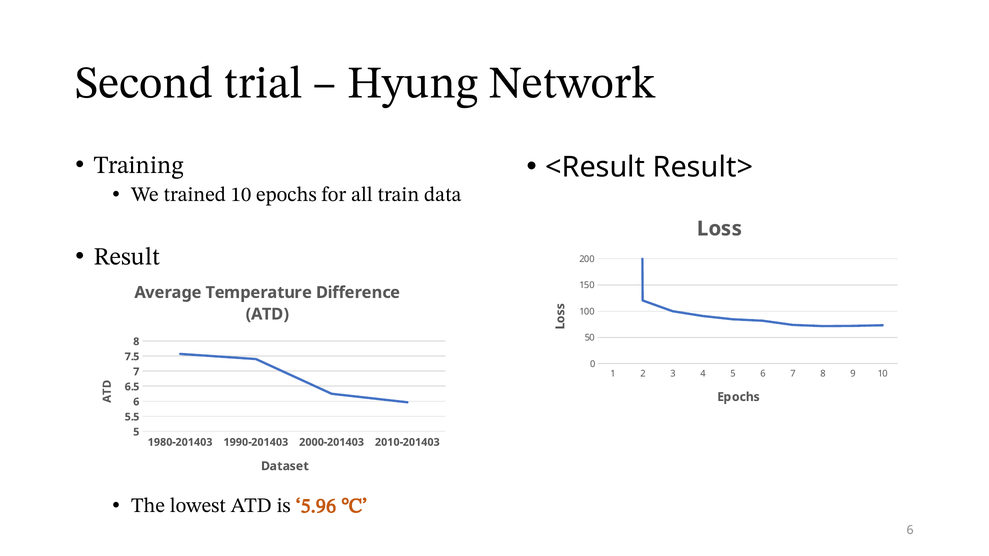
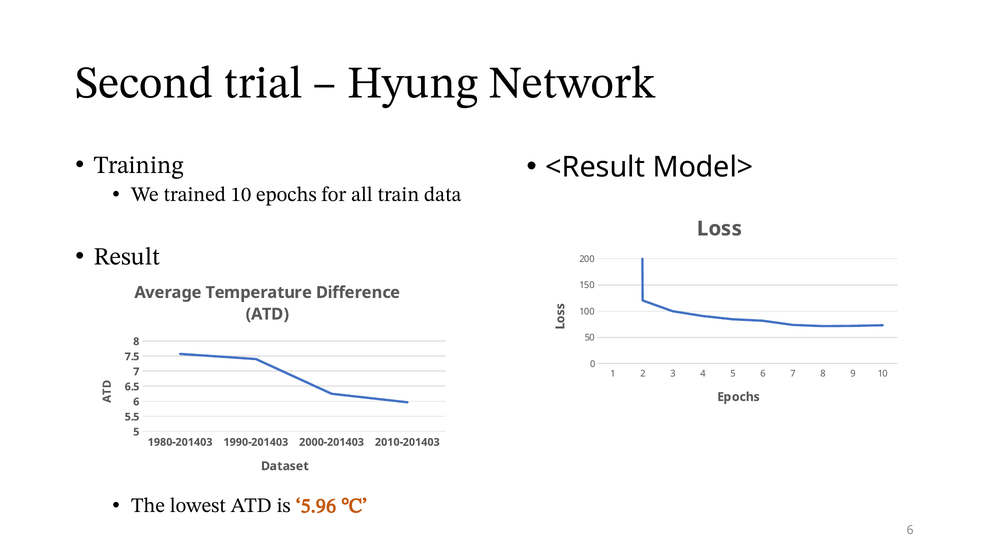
Result>: Result> -> Model> (703, 167)
